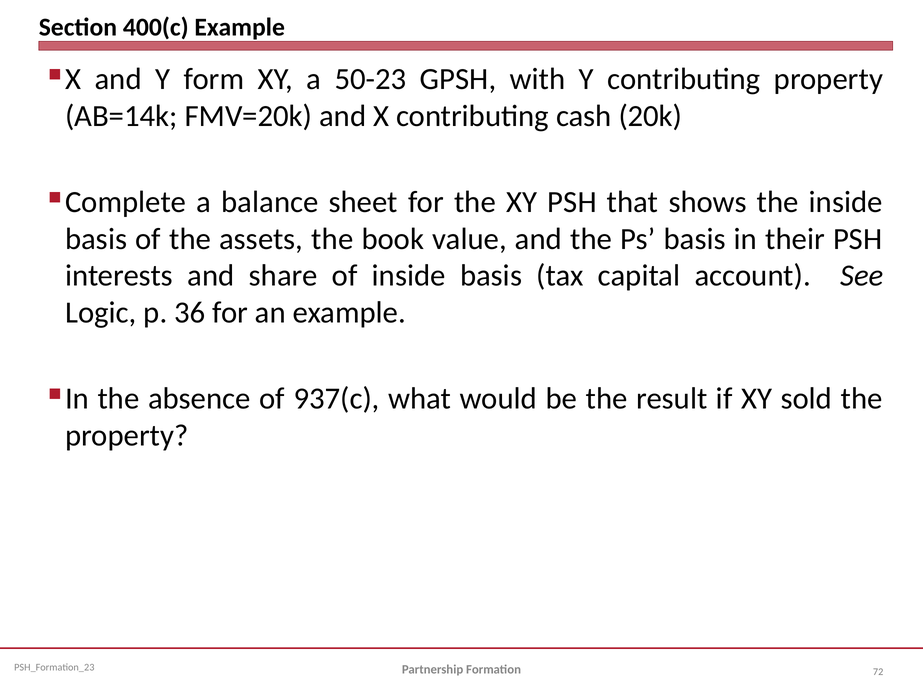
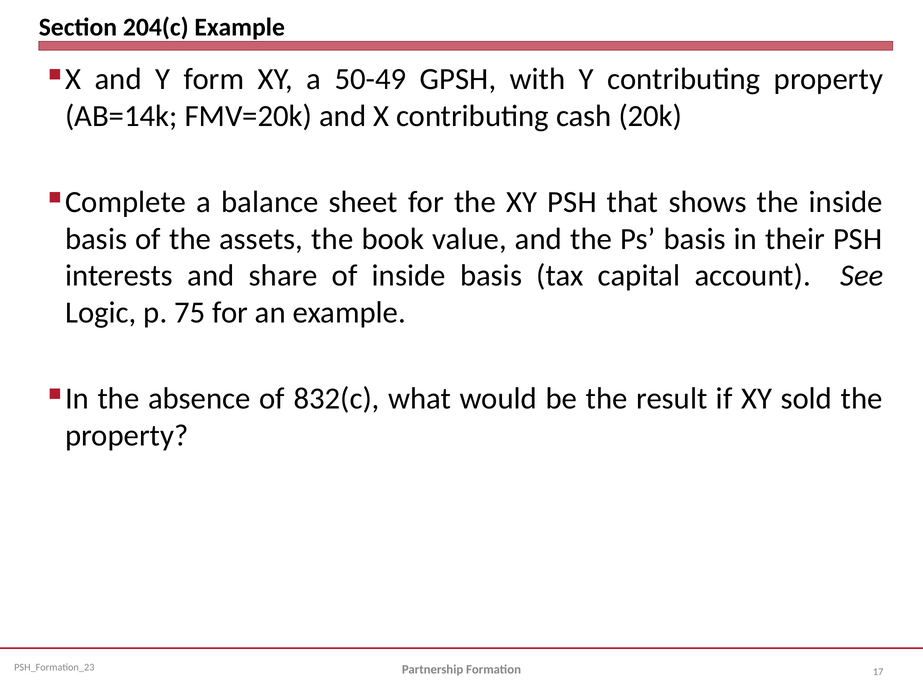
400(c: 400(c -> 204(c (156, 27)
50-23: 50-23 -> 50-49 (370, 79)
36: 36 -> 75 (190, 313)
937(c: 937(c -> 832(c (337, 399)
72: 72 -> 17 (878, 672)
